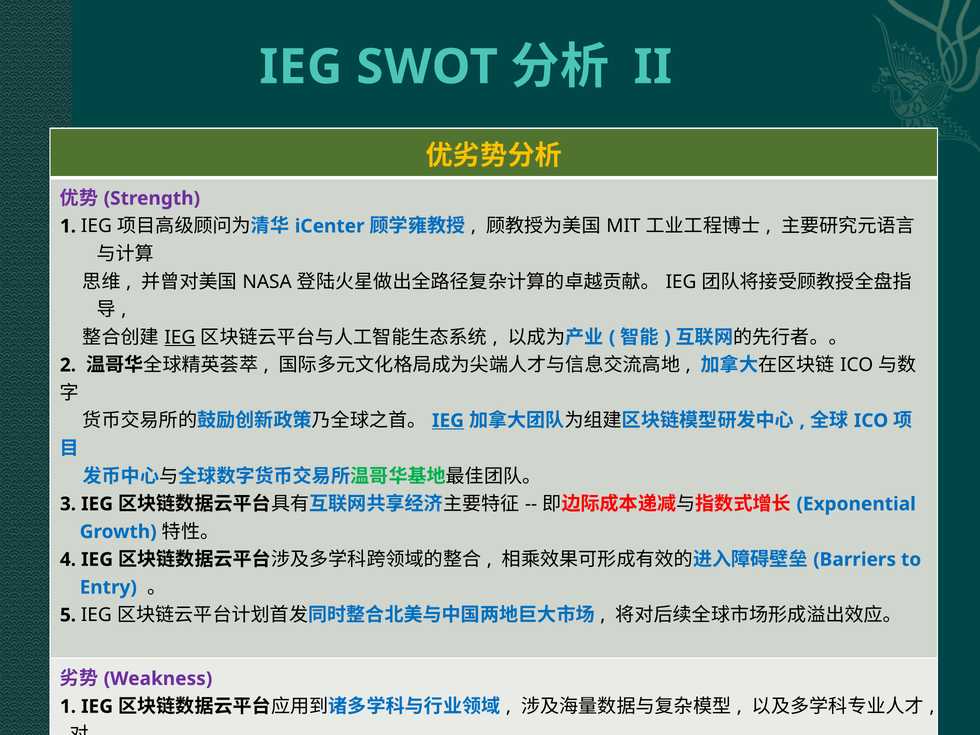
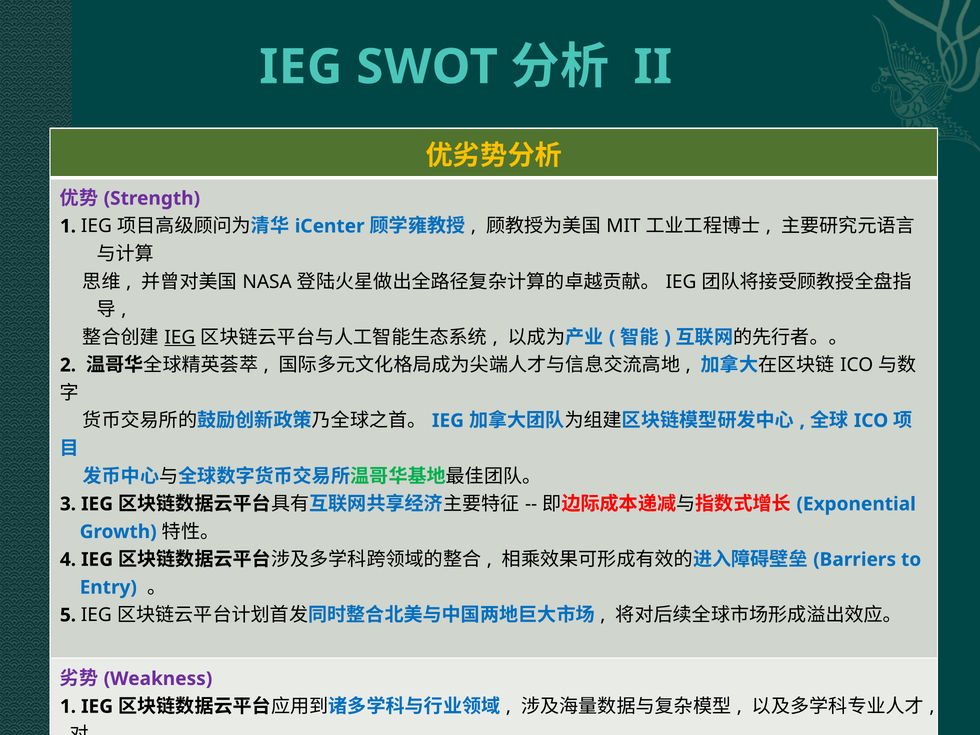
IEG underline: present -> none (448, 421)
